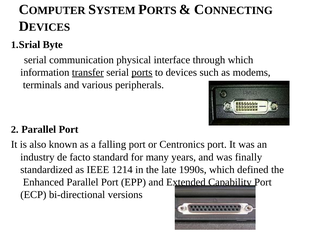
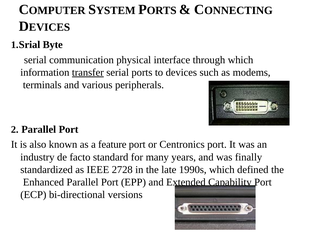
ports underline: present -> none (142, 72)
falling: falling -> feature (112, 144)
1214: 1214 -> 2728 (122, 169)
